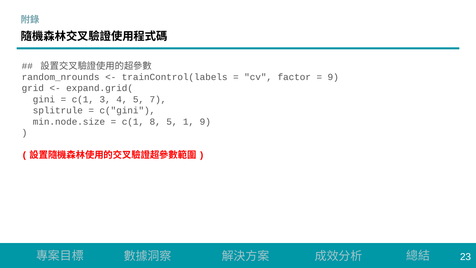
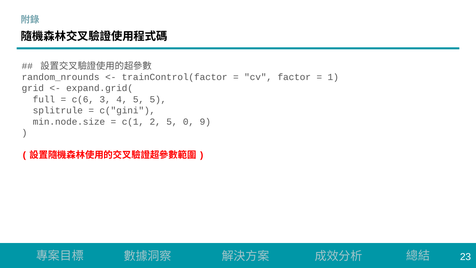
trainControl(labels: trainControl(labels -> trainControl(factor (175, 77)
9: 9 -> 1 (333, 77)
gini: gini -> full (44, 99)
c(1: c(1 -> c(6 (83, 99)
5 7: 7 -> 5 (158, 99)
8: 8 -> 2 (155, 122)
1: 1 -> 0 (189, 122)
